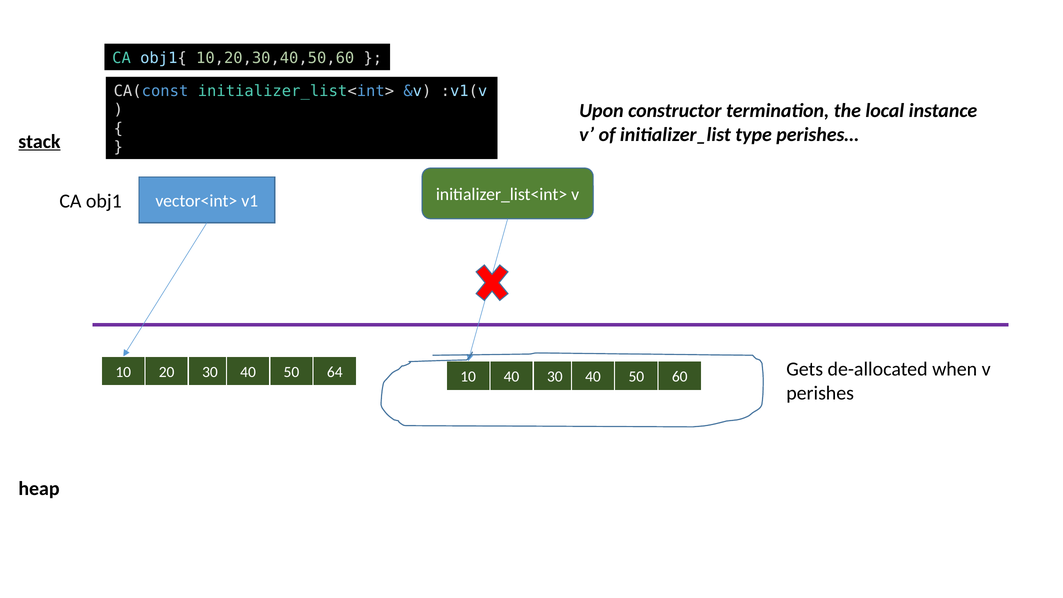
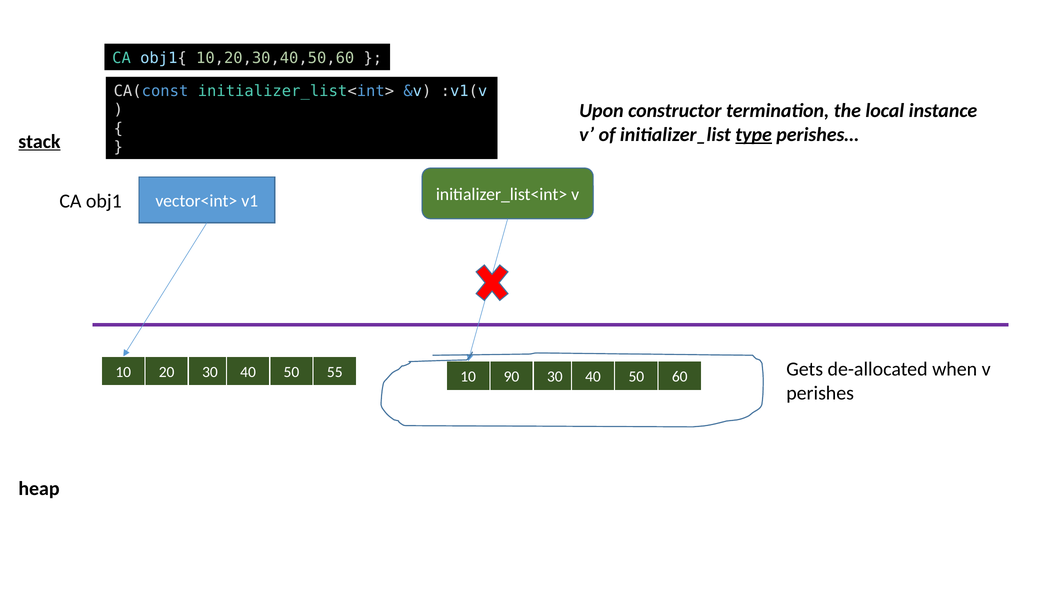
type underline: none -> present (754, 135)
64: 64 -> 55 (335, 372)
10 40: 40 -> 90 (511, 377)
